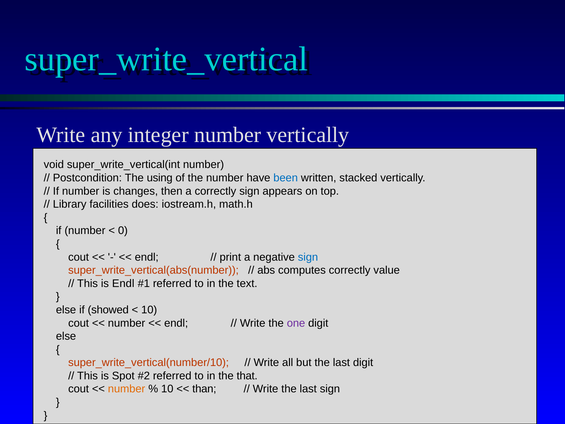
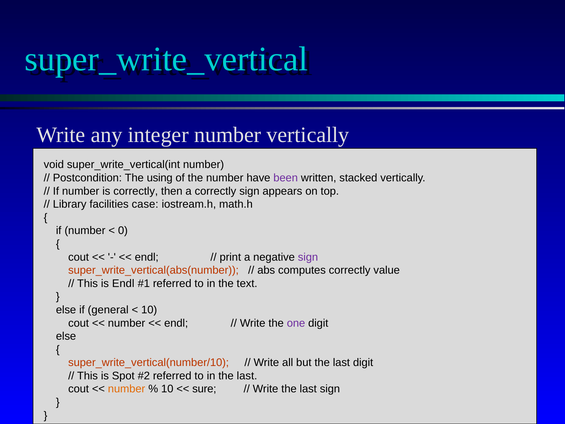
been colour: blue -> purple (286, 178)
is changes: changes -> correctly (136, 191)
does: does -> case (145, 204)
sign colour: blue -> purple (308, 257)
showed: showed -> general (108, 310)
in the that: that -> last (247, 376)
than: than -> sure (204, 389)
